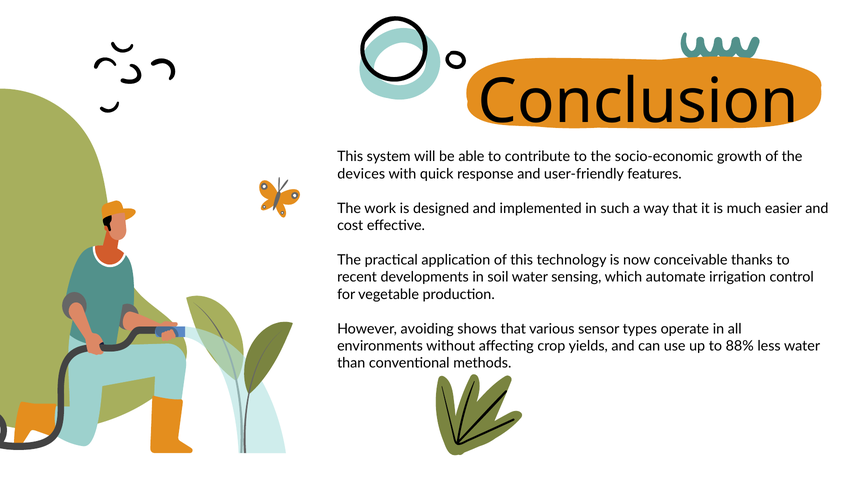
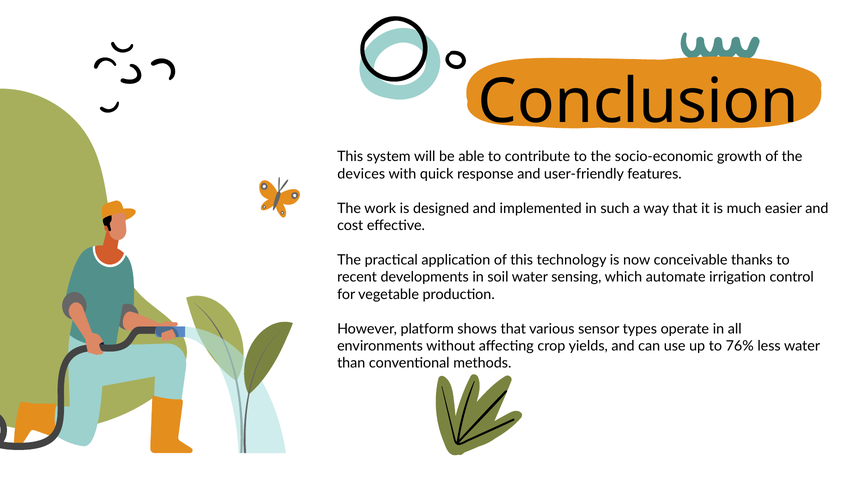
avoiding: avoiding -> platform (427, 329)
88%: 88% -> 76% (740, 346)
